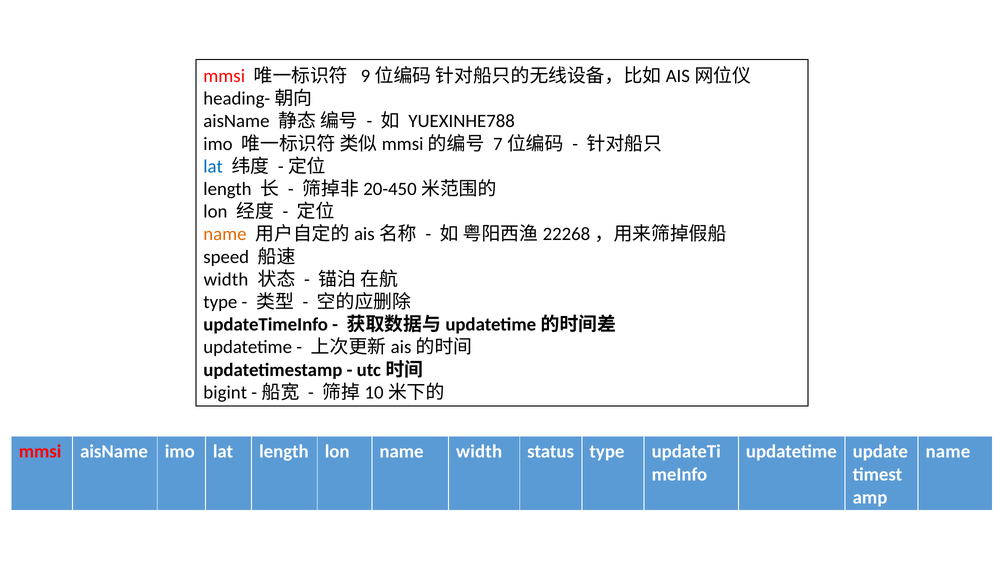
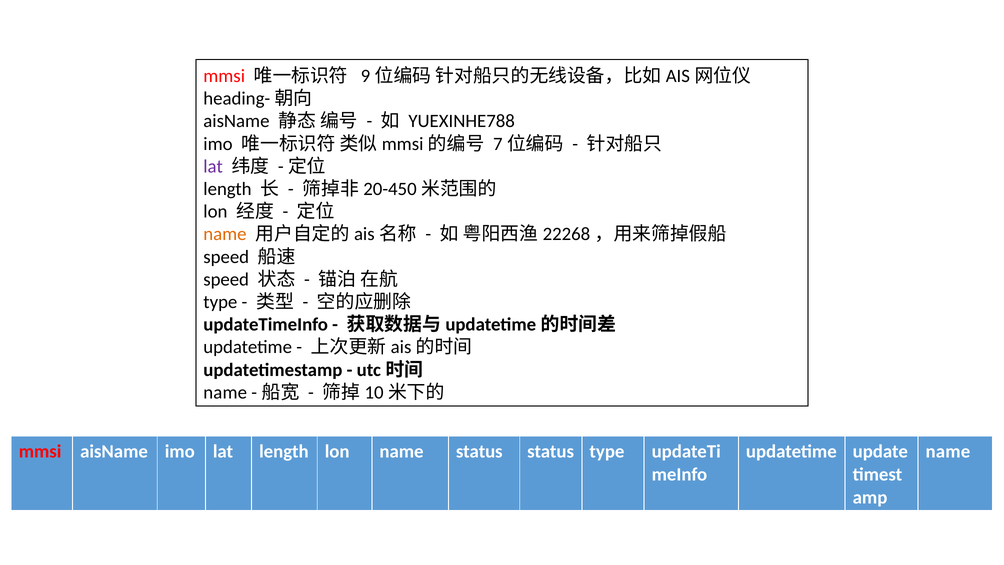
lat colour: blue -> purple (213, 166)
width: width -> speed (226, 279)
bigint: bigint -> name (225, 392)
name width: width -> status (479, 452)
